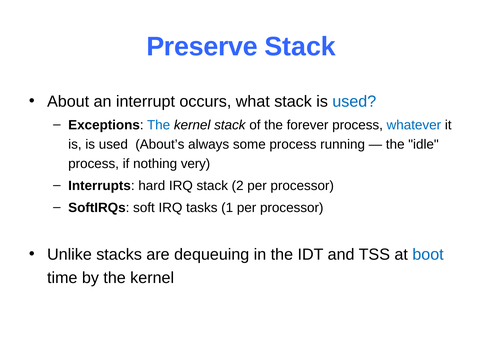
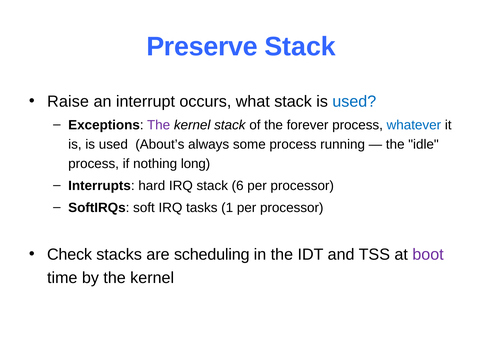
About: About -> Raise (68, 102)
The colour: blue -> purple (159, 125)
very: very -> long (196, 164)
2: 2 -> 6 (238, 186)
Unlike: Unlike -> Check (70, 255)
dequeuing: dequeuing -> scheduling (212, 255)
boot colour: blue -> purple (428, 255)
